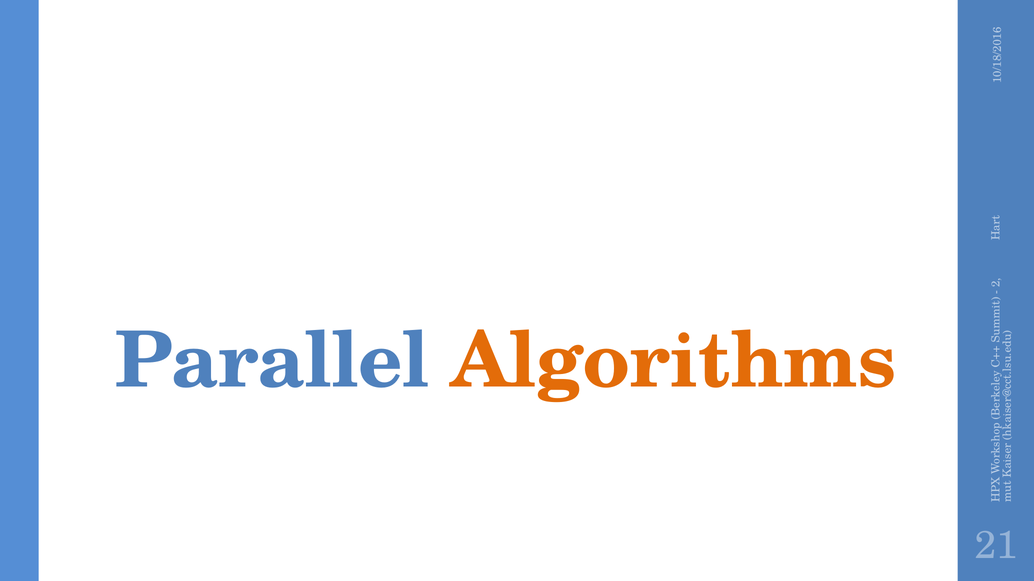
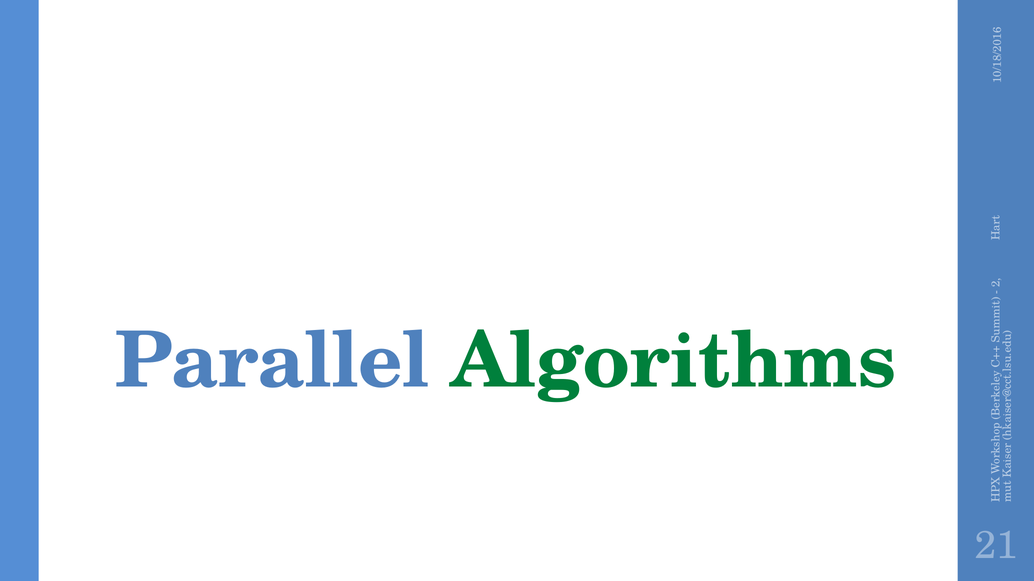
Algorithms colour: orange -> green (673, 362)
